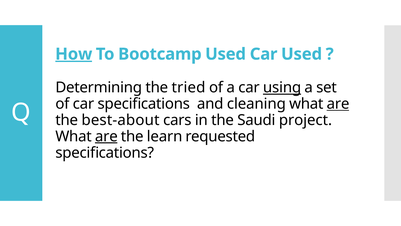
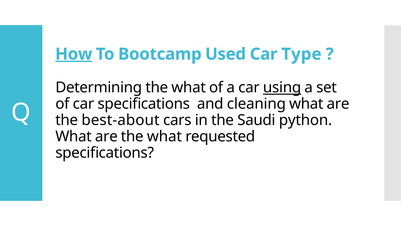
Car Used: Used -> Type (301, 54)
Determining the tried: tried -> what (189, 87)
are underline: present -> none (338, 104)
project: project -> python (305, 120)
are underline: present -> none (106, 136)
learn: learn -> what (164, 136)
